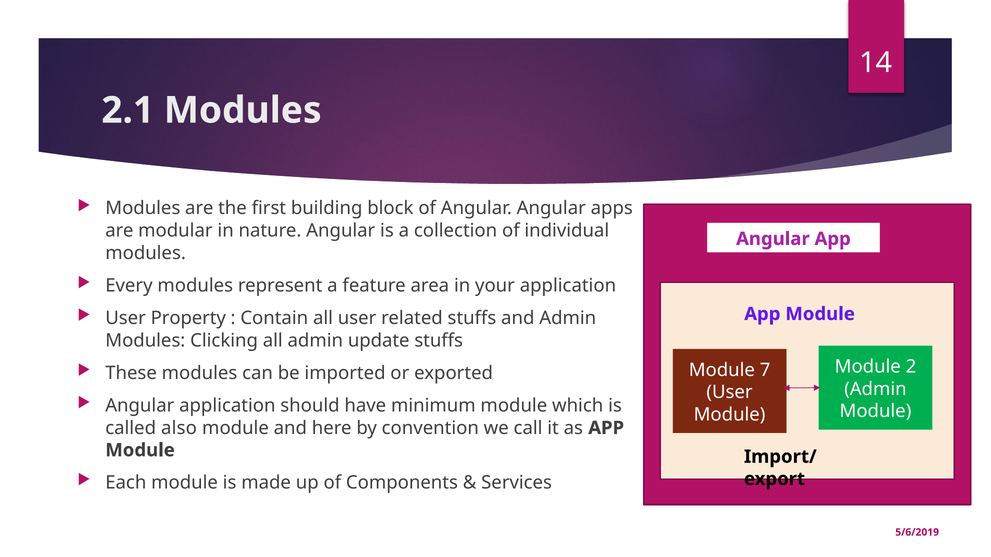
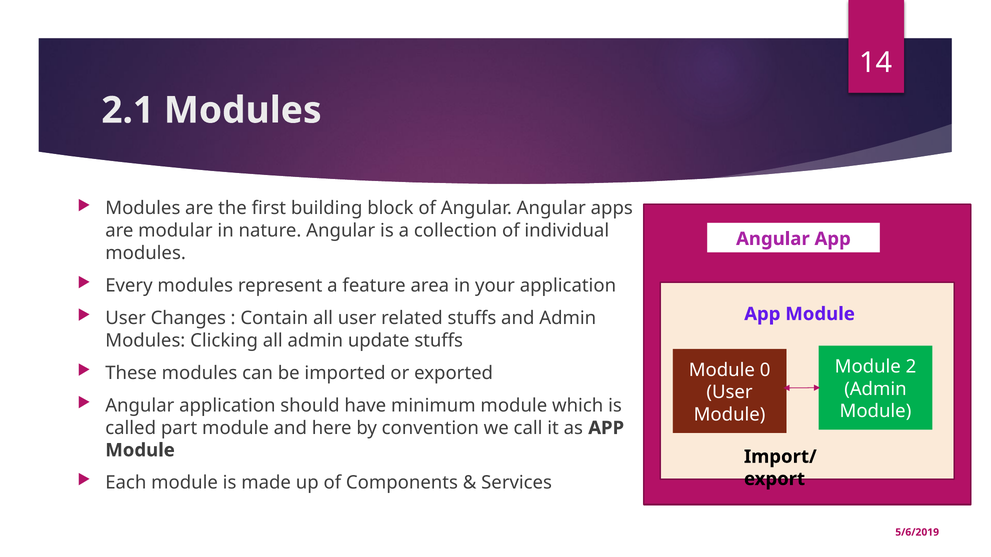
Property: Property -> Changes (188, 318)
7: 7 -> 0 (765, 370)
also: also -> part (179, 428)
